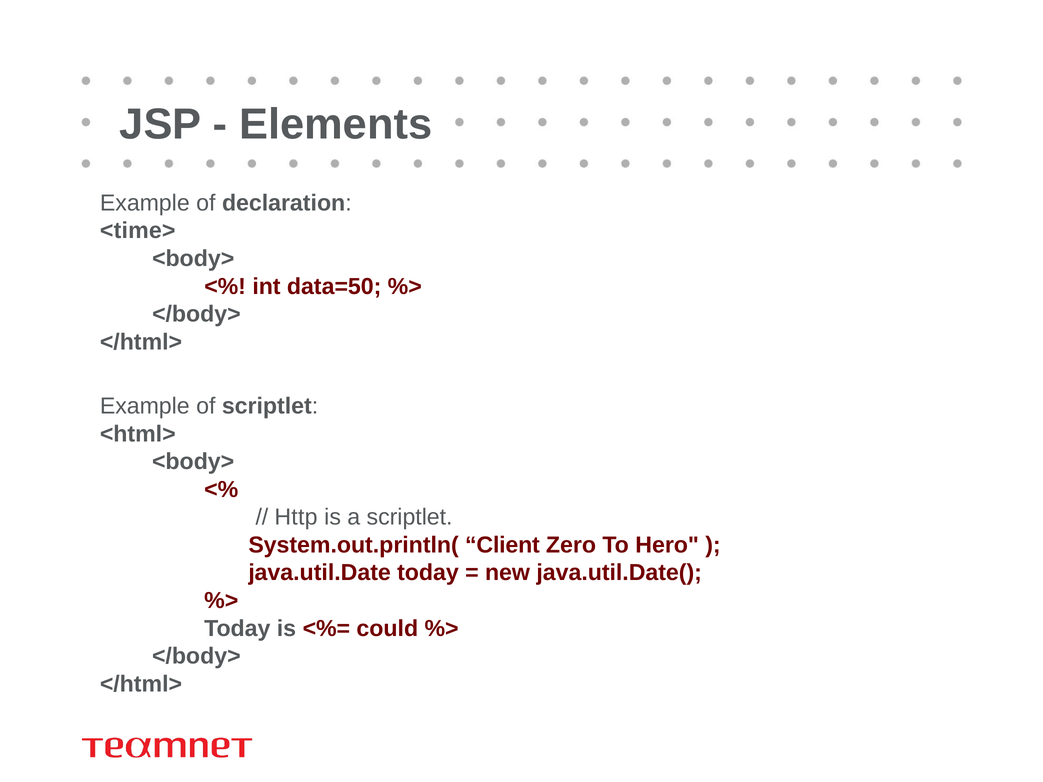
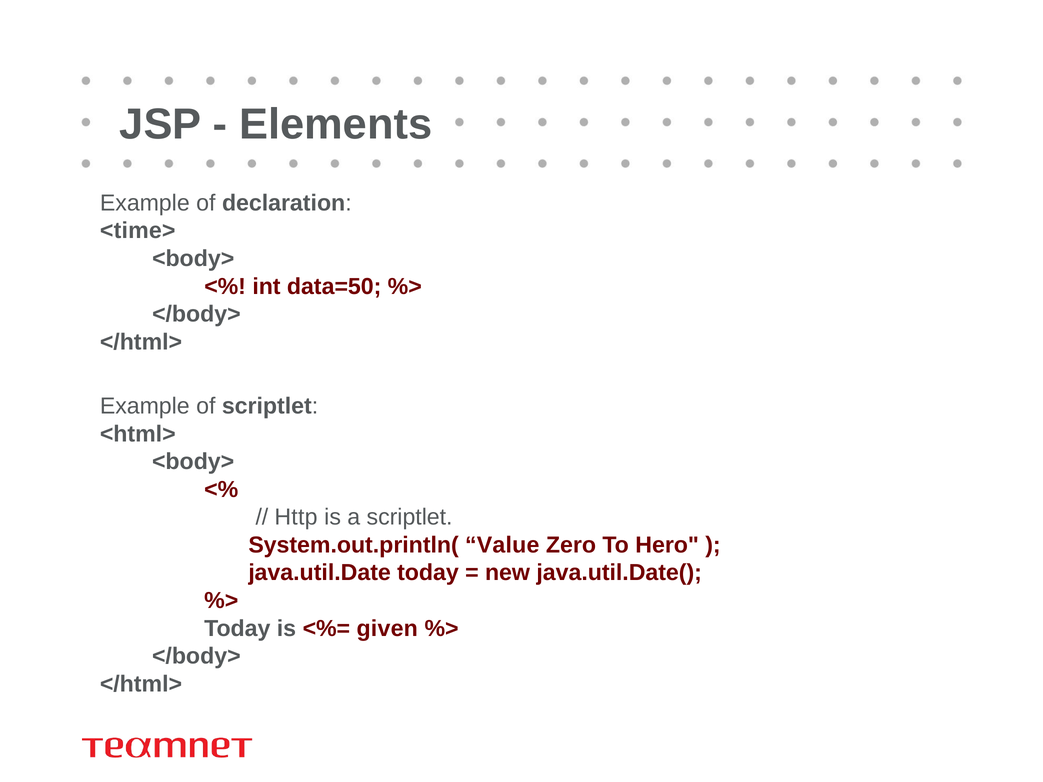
Client: Client -> Value (502, 545)
could: could -> given (387, 629)
